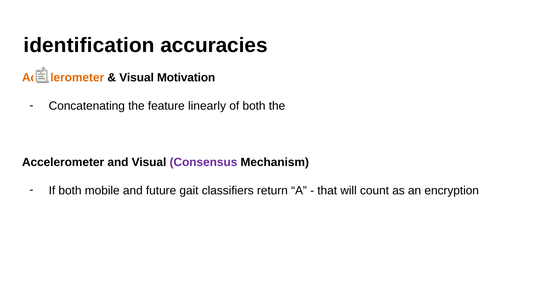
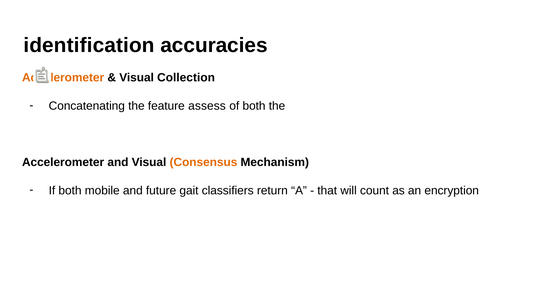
Motivation: Motivation -> Collection (186, 78)
linearly: linearly -> assess (207, 106)
Consensus colour: purple -> orange (203, 162)
